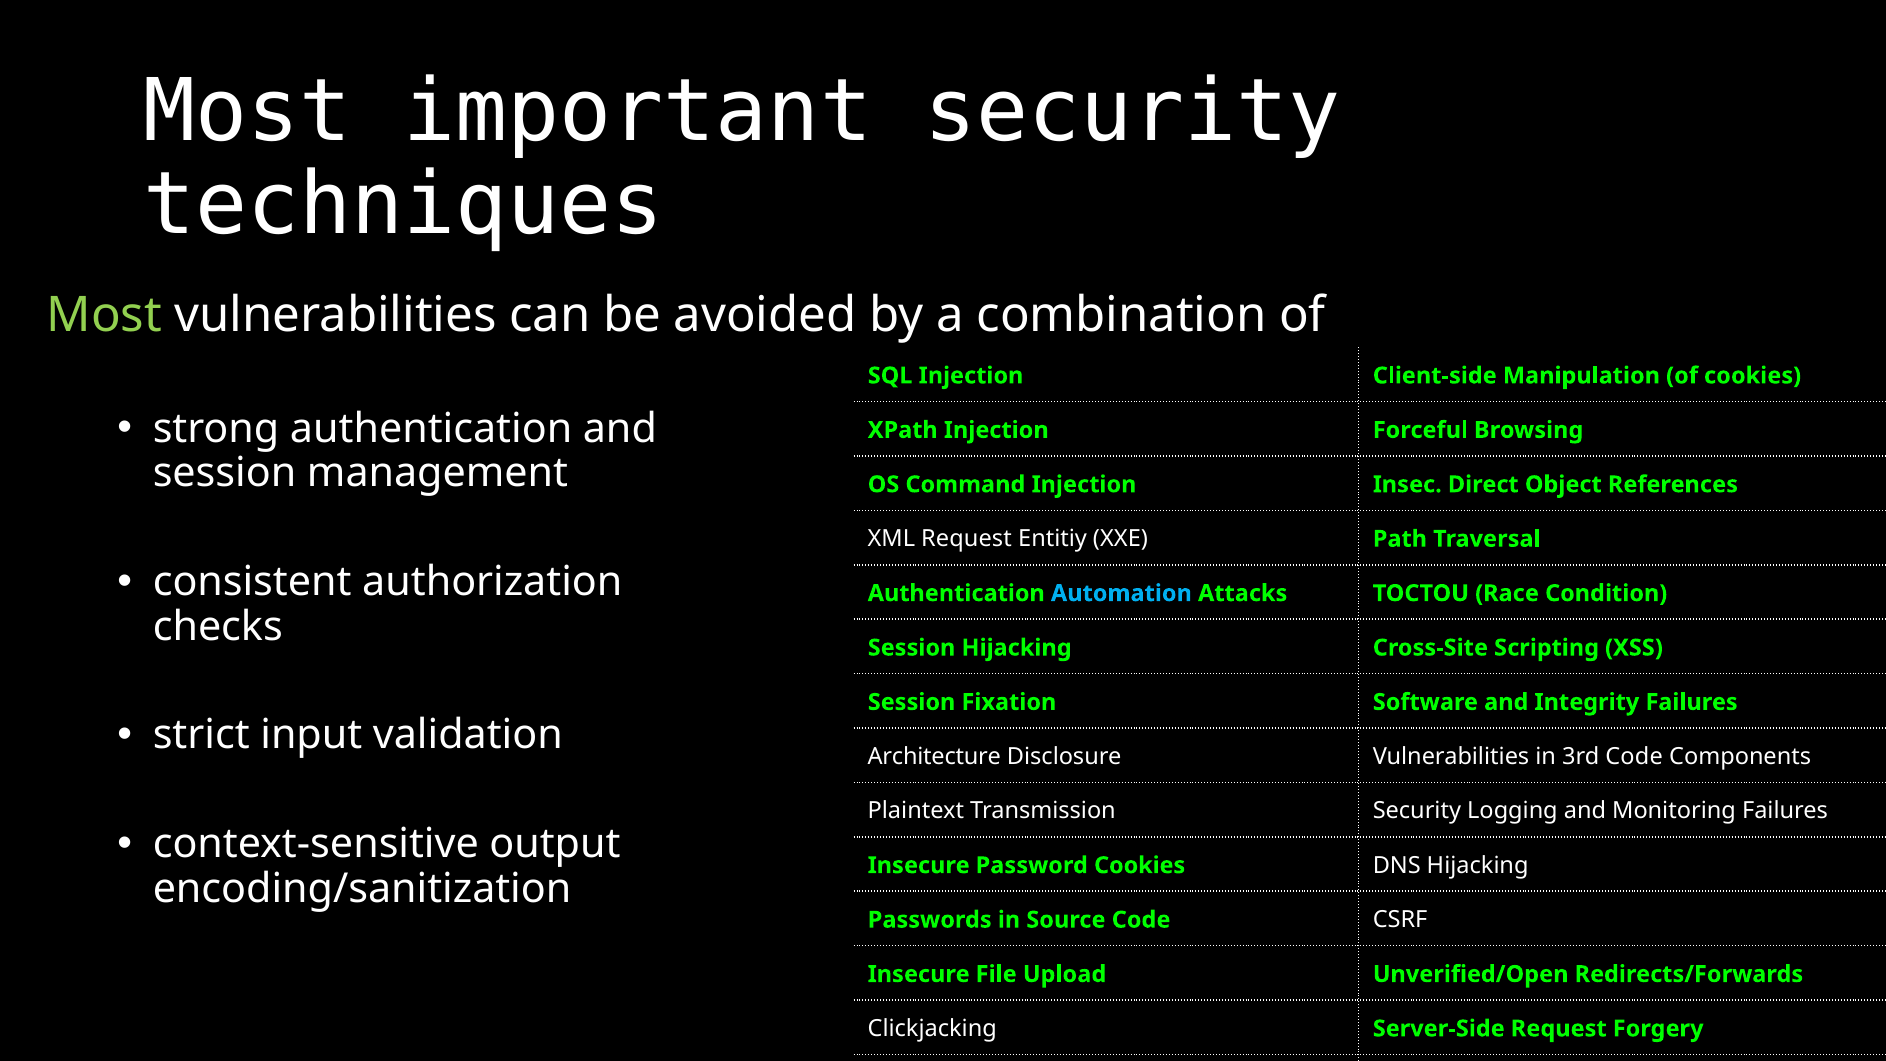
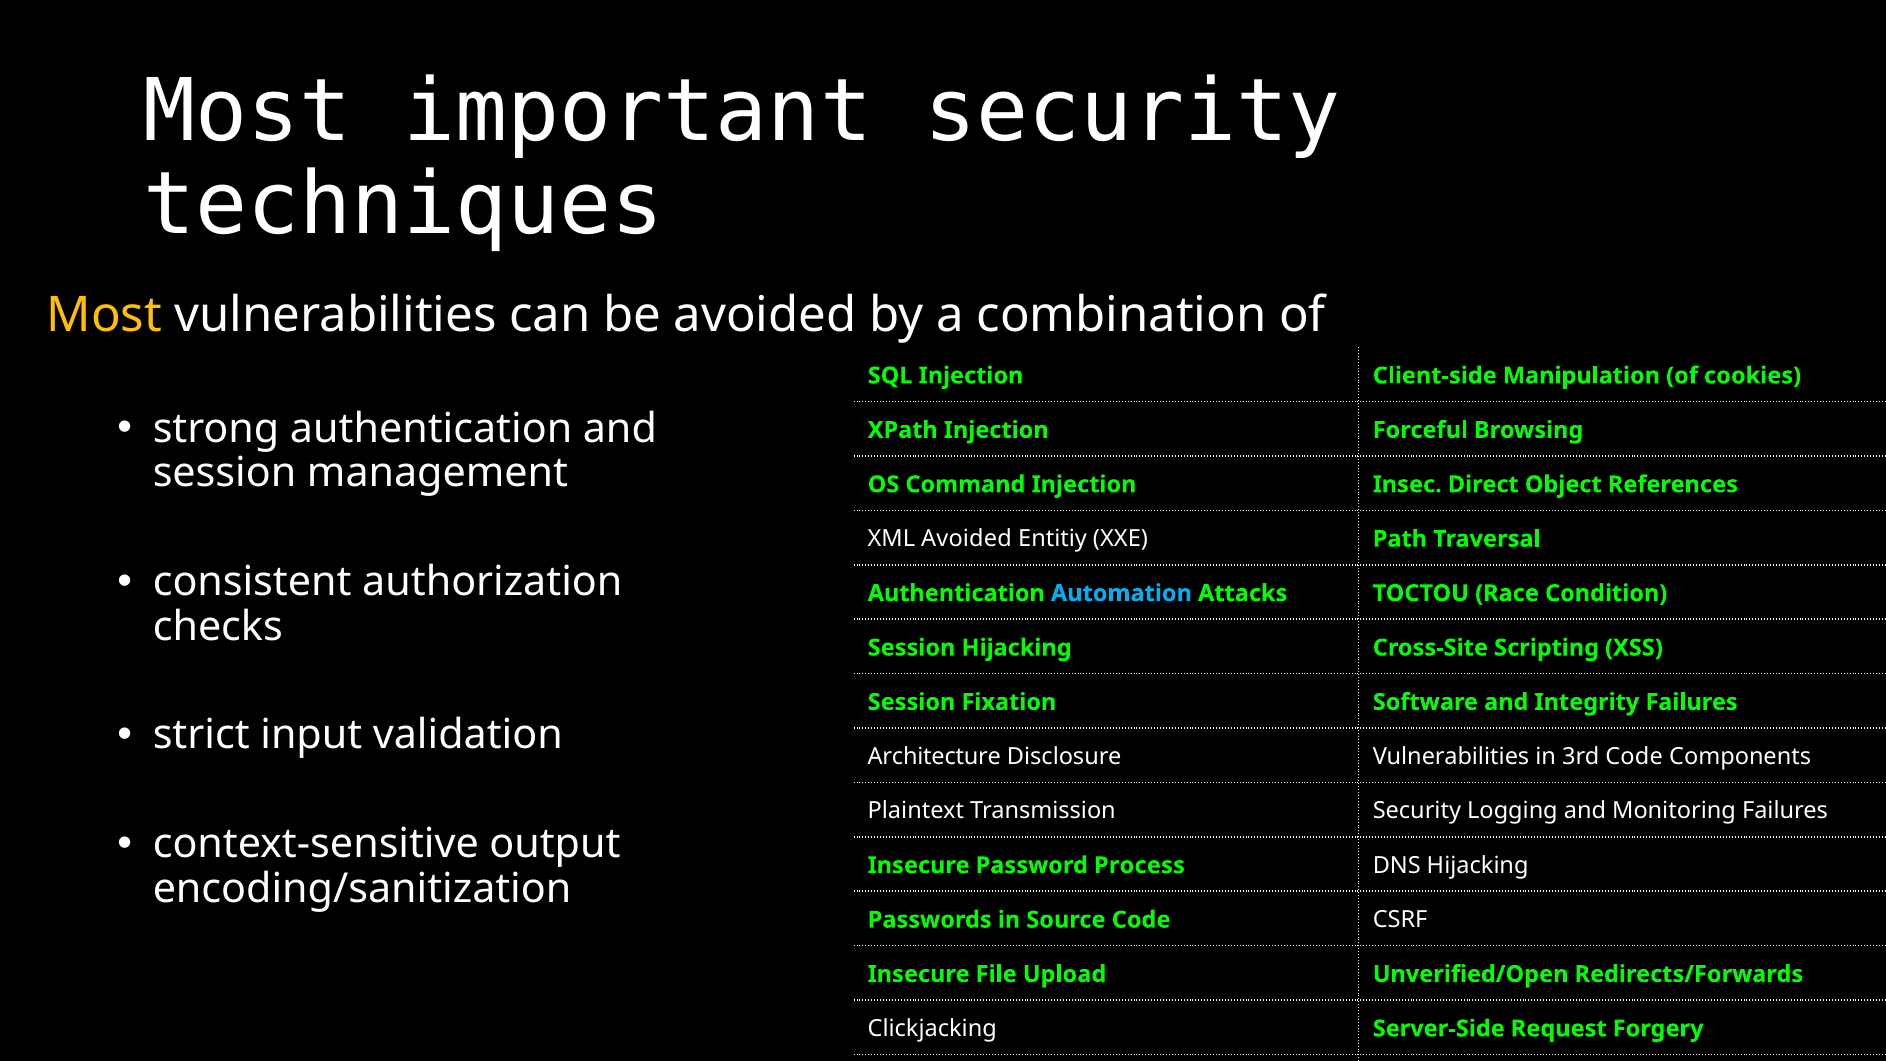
Most colour: light green -> yellow (104, 316)
XML Request: Request -> Avoided (967, 539)
Password Cookies: Cookies -> Process (1139, 865)
